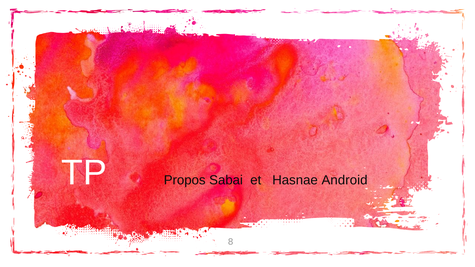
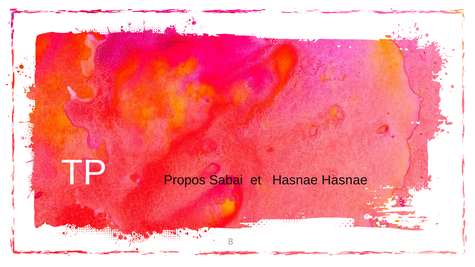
Hasnae Android: Android -> Hasnae (345, 180)
